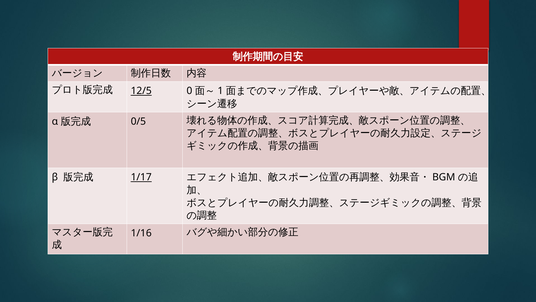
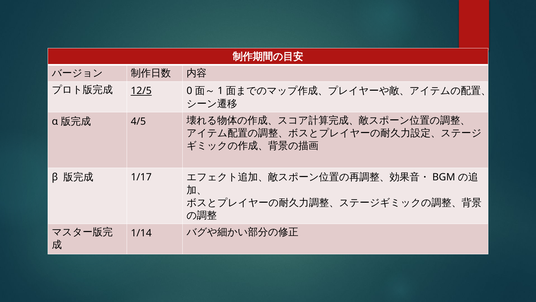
0/5: 0/5 -> 4/5 (138, 121)
1/17 underline: present -> none (141, 177)
1/16: 1/16 -> 1/14 (141, 233)
